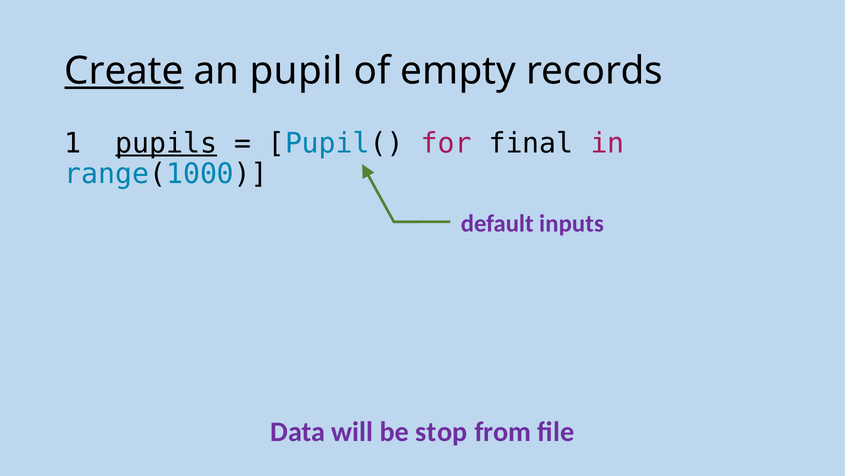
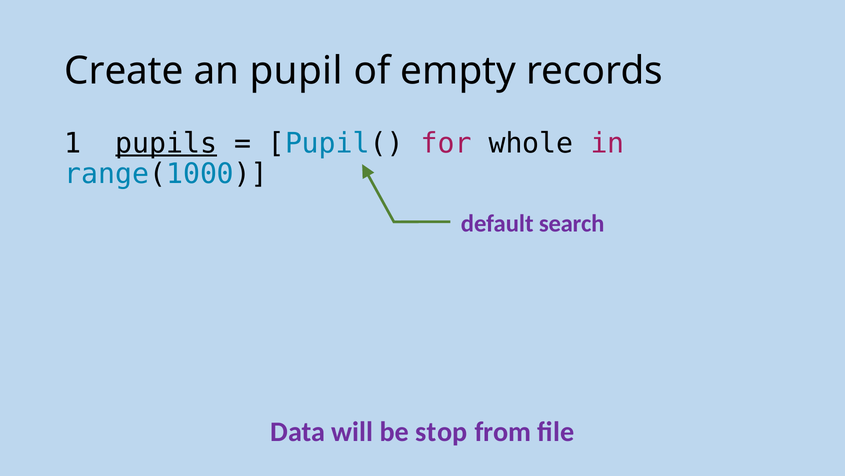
Create underline: present -> none (124, 71)
final: final -> whole (531, 143)
inputs: inputs -> search (572, 223)
